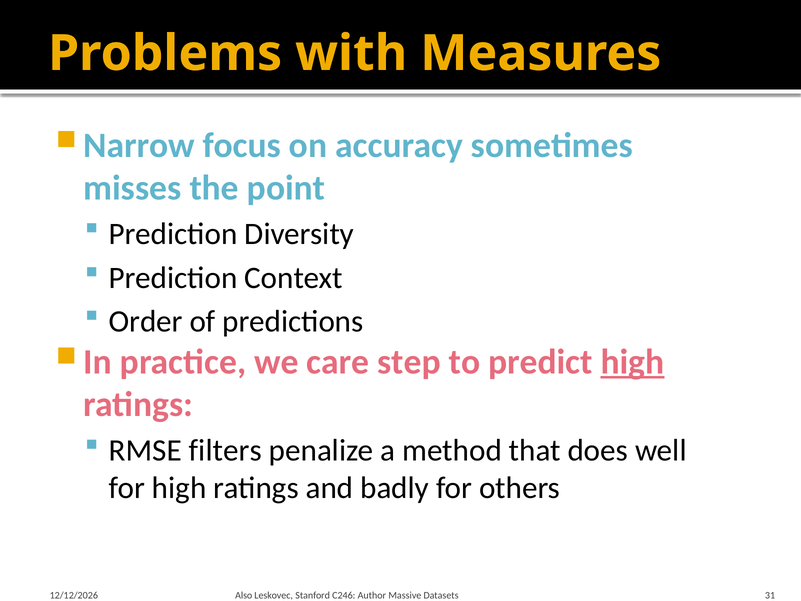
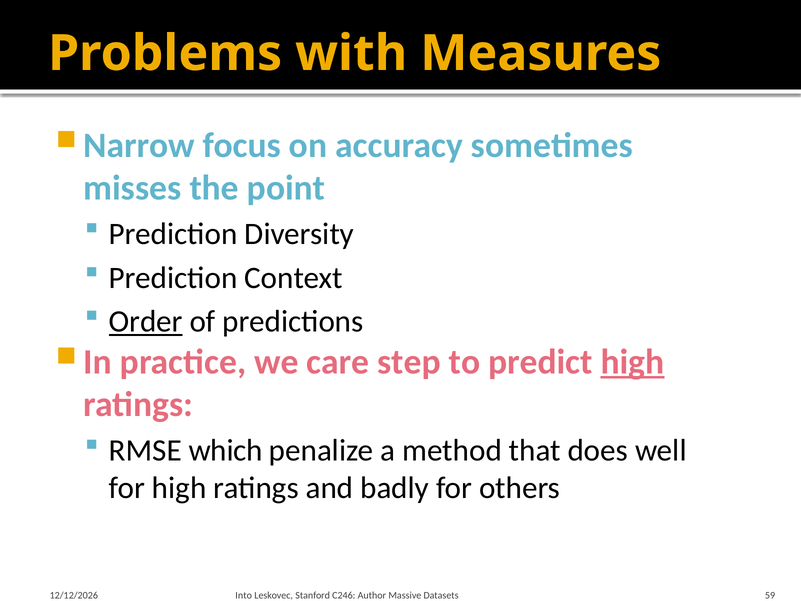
Order underline: none -> present (146, 321)
filters: filters -> which (226, 450)
Also: Also -> Into (244, 595)
31: 31 -> 59 (770, 595)
